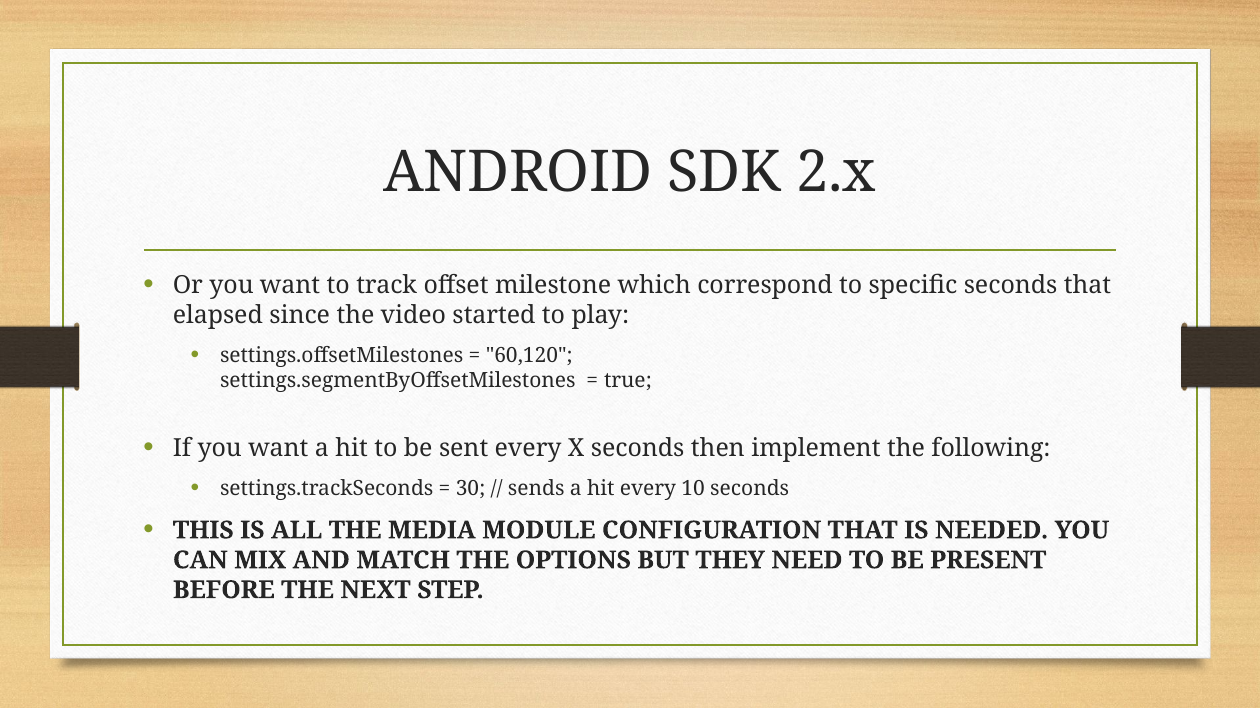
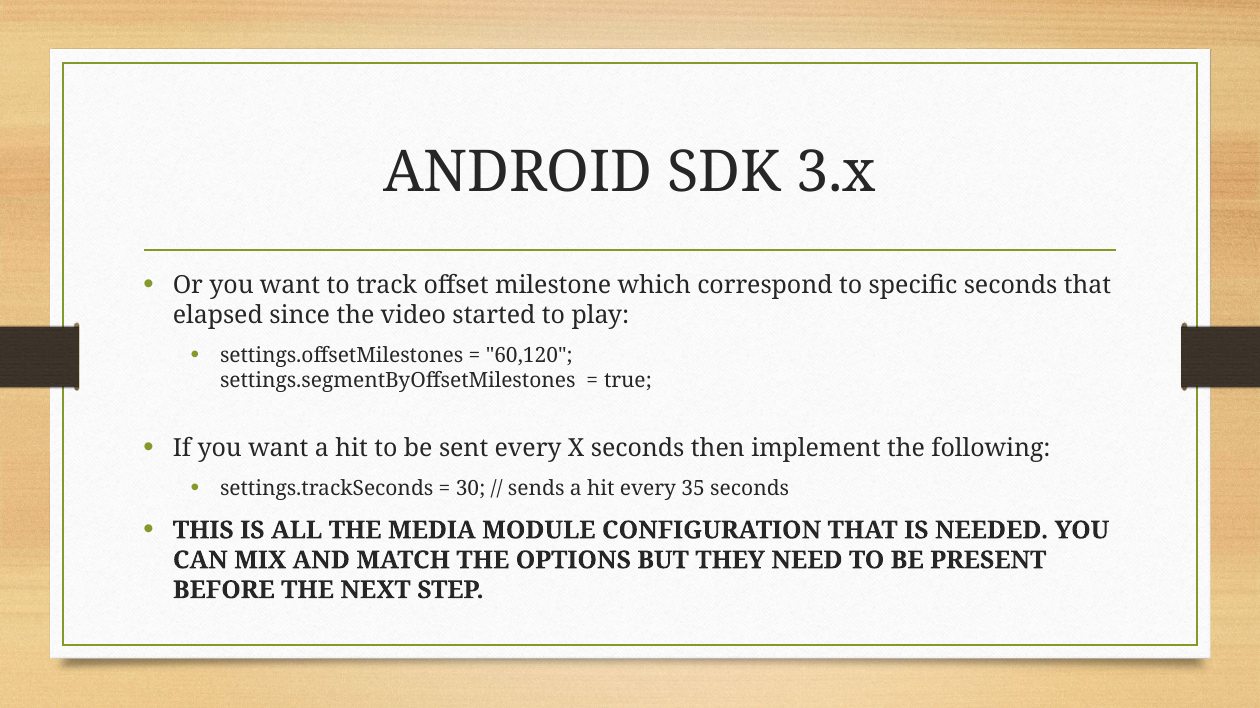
2.x: 2.x -> 3.x (836, 173)
10: 10 -> 35 (693, 489)
